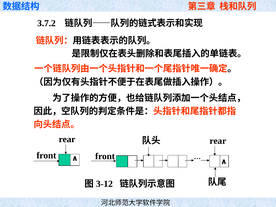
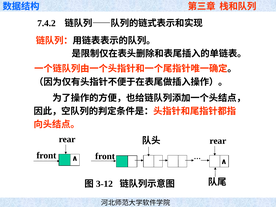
3.7.2: 3.7.2 -> 7.4.2 (46, 23)
